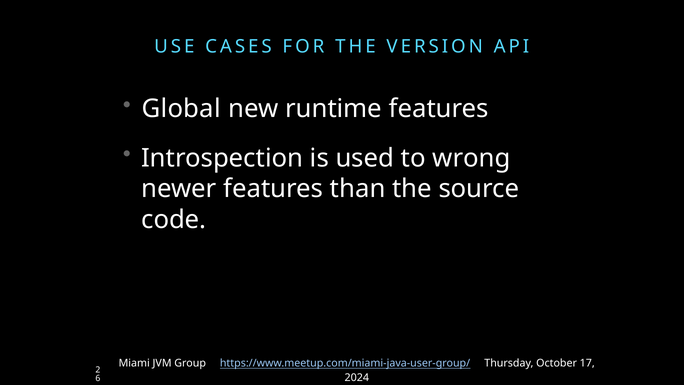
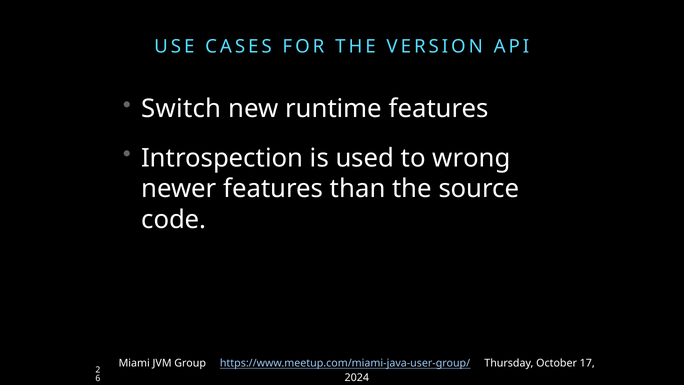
Global: Global -> Switch (181, 109)
